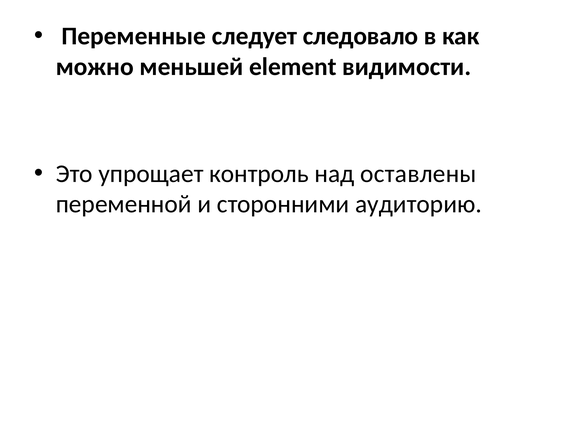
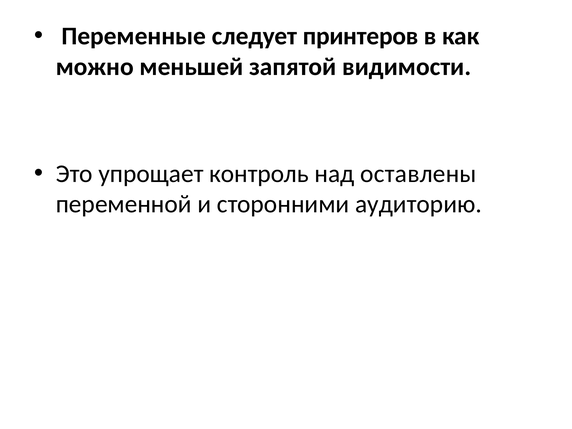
следовало: следовало -> принтеров (361, 36)
element: element -> запятой (293, 67)
